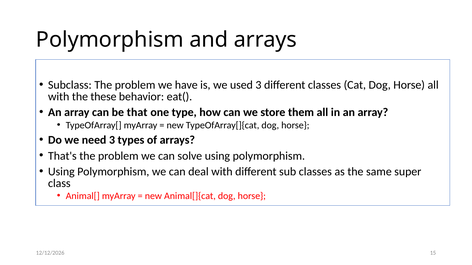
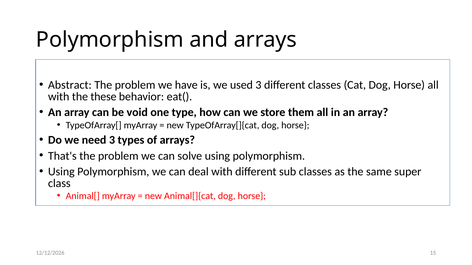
Subclass: Subclass -> Abstract (70, 85)
that: that -> void (137, 113)
